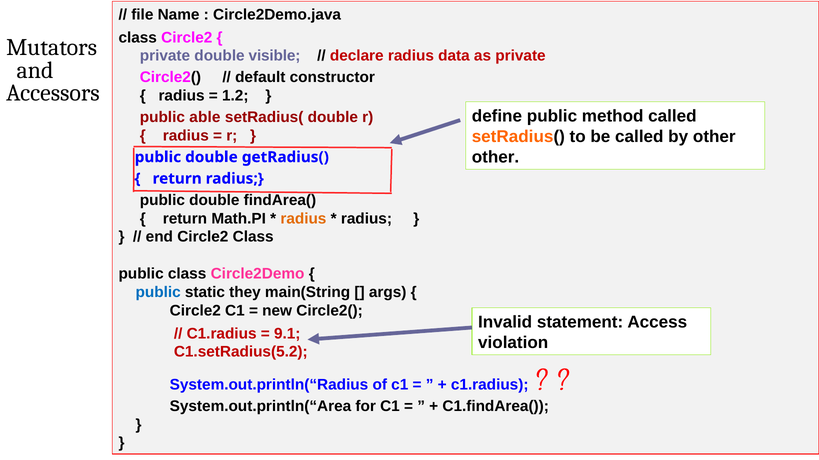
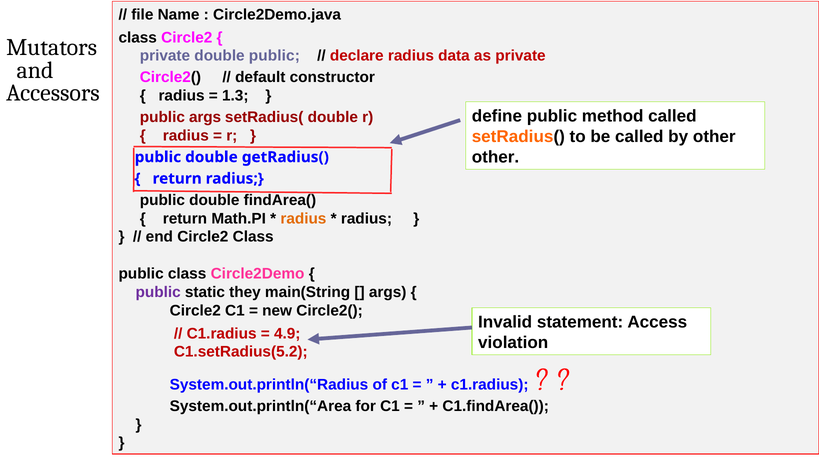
double visible: visible -> public (274, 56)
1.2: 1.2 -> 1.3 (235, 96)
public able: able -> args (205, 117)
public colour: blue -> purple (158, 292)
9.1: 9.1 -> 4.9 (287, 334)
